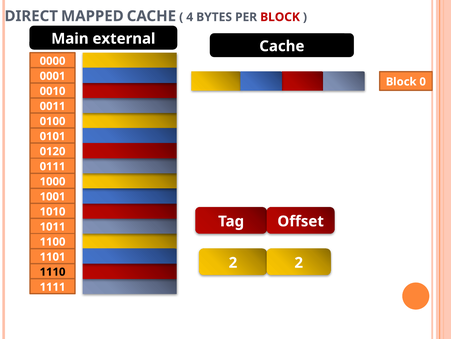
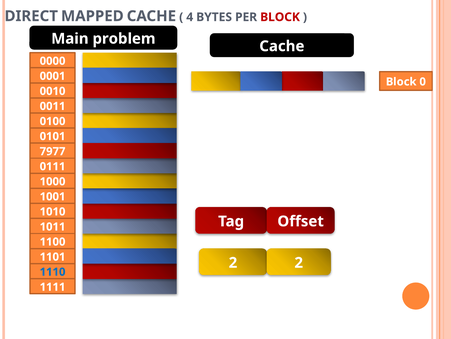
external: external -> problem (124, 39)
0120: 0120 -> 7977 (53, 151)
1110 colour: black -> blue (53, 271)
